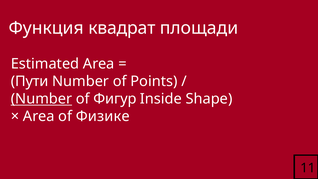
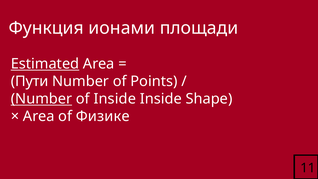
квадрат: квадрат -> ионами (122, 28)
Estimated underline: none -> present (45, 64)
of Фигур: Фигур -> Inside (115, 99)
